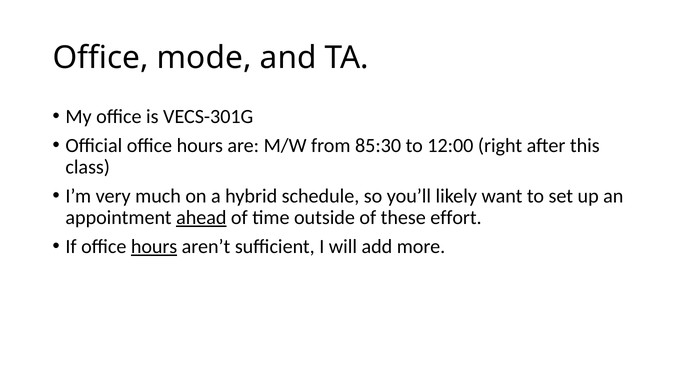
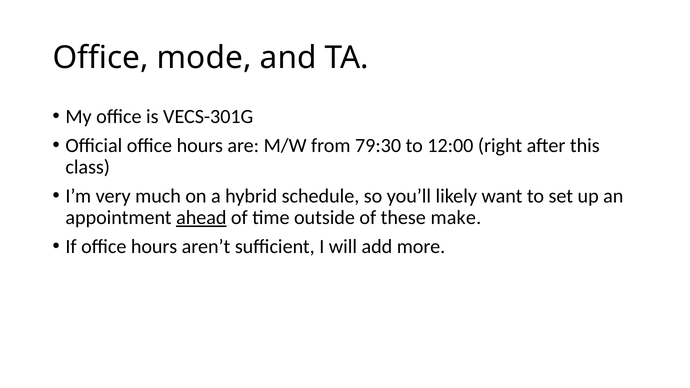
85:30: 85:30 -> 79:30 (378, 145)
effort: effort -> make (456, 218)
hours underline: present -> none (154, 247)
